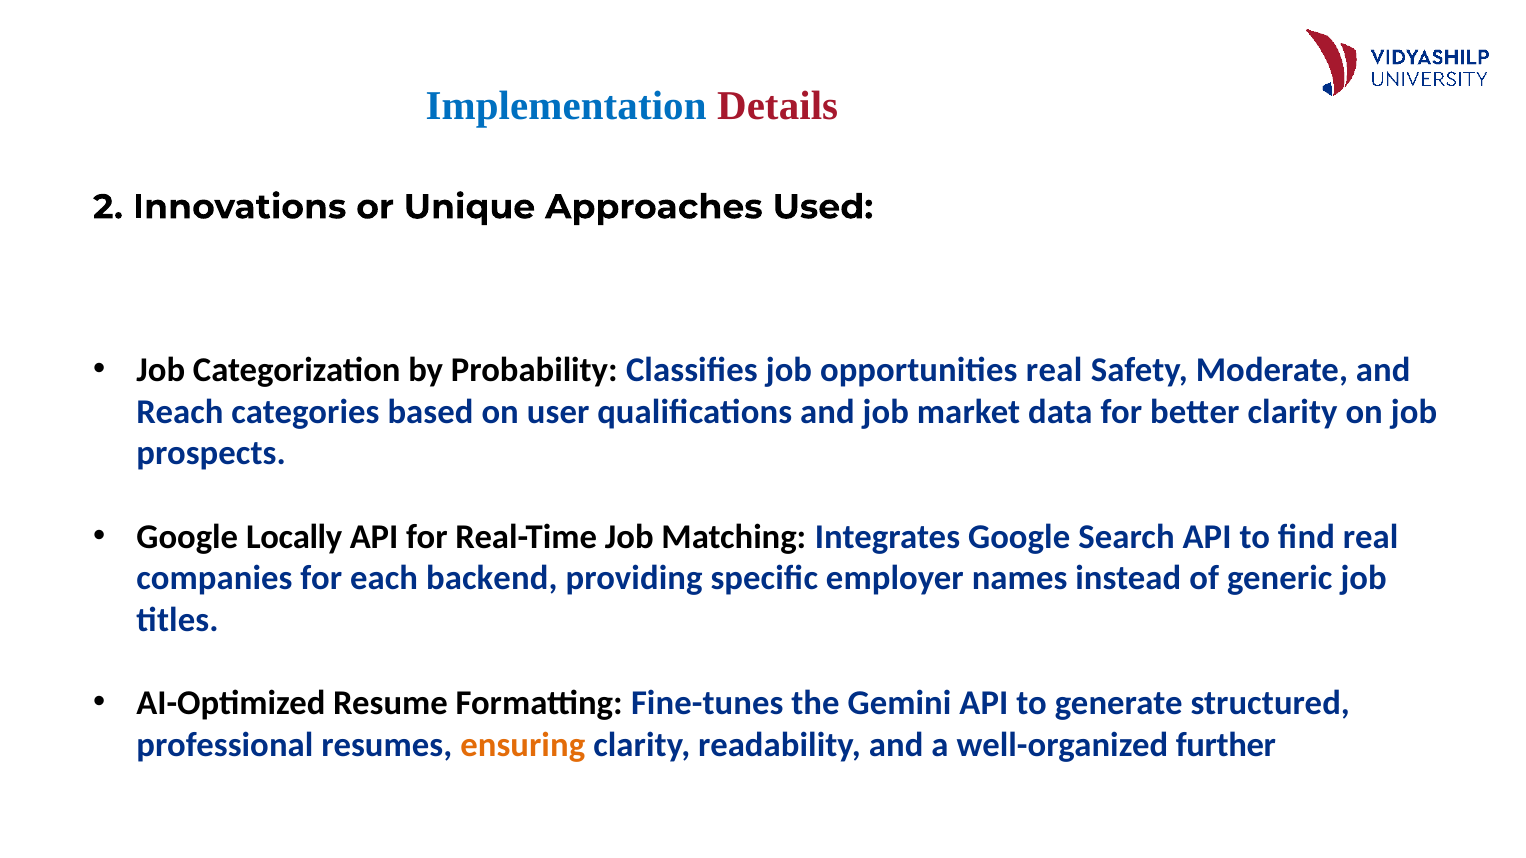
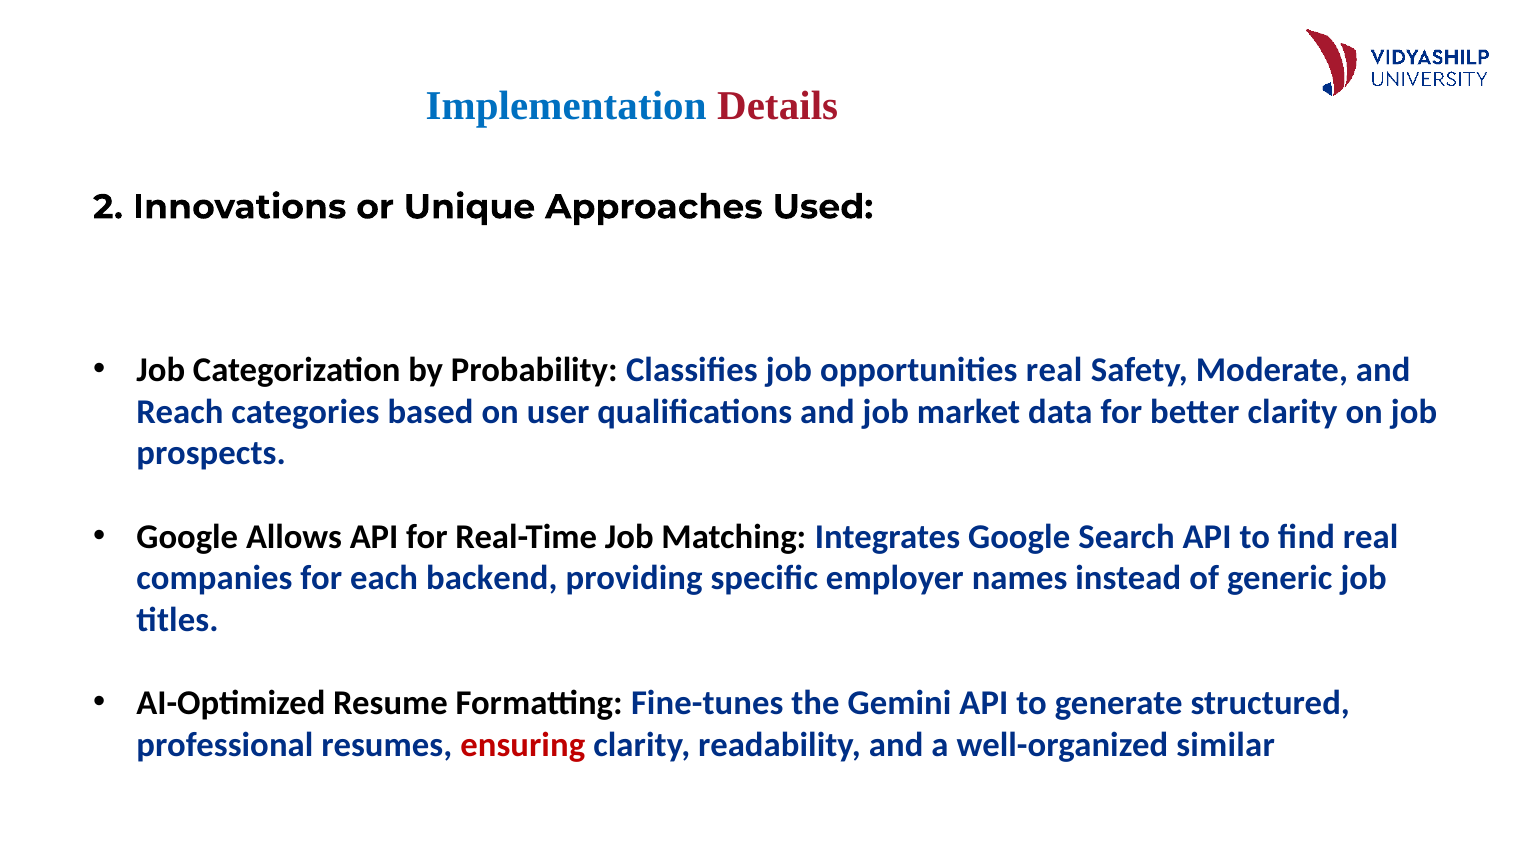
Locally: Locally -> Allows (294, 537)
ensuring colour: orange -> red (523, 745)
further: further -> similar (1226, 745)
